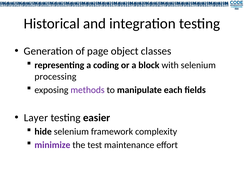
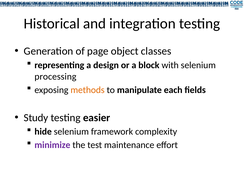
coding: coding -> design (106, 65)
methods colour: purple -> orange (88, 90)
Layer: Layer -> Study (36, 118)
